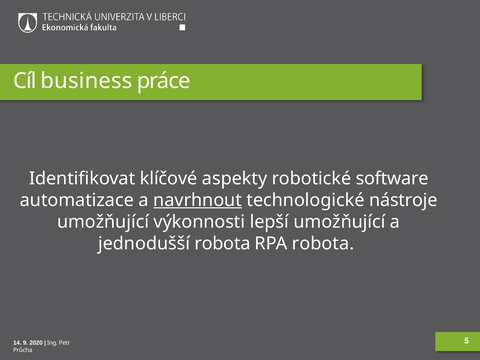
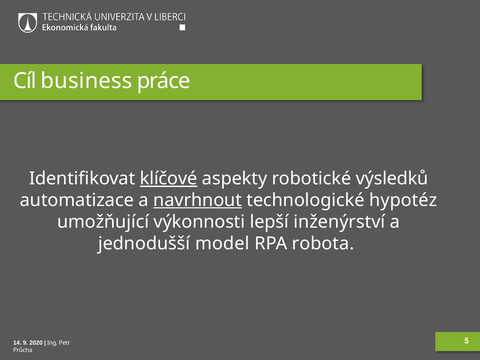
klíčové underline: none -> present (169, 179)
software: software -> výsledků (392, 179)
nástroje: nástroje -> hypotéz (403, 200)
lepší umožňující: umožňující -> inženýrství (339, 222)
jednodušší robota: robota -> model (222, 243)
